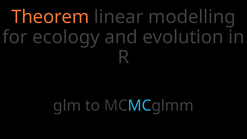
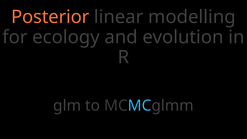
Theorem: Theorem -> Posterior (50, 17)
